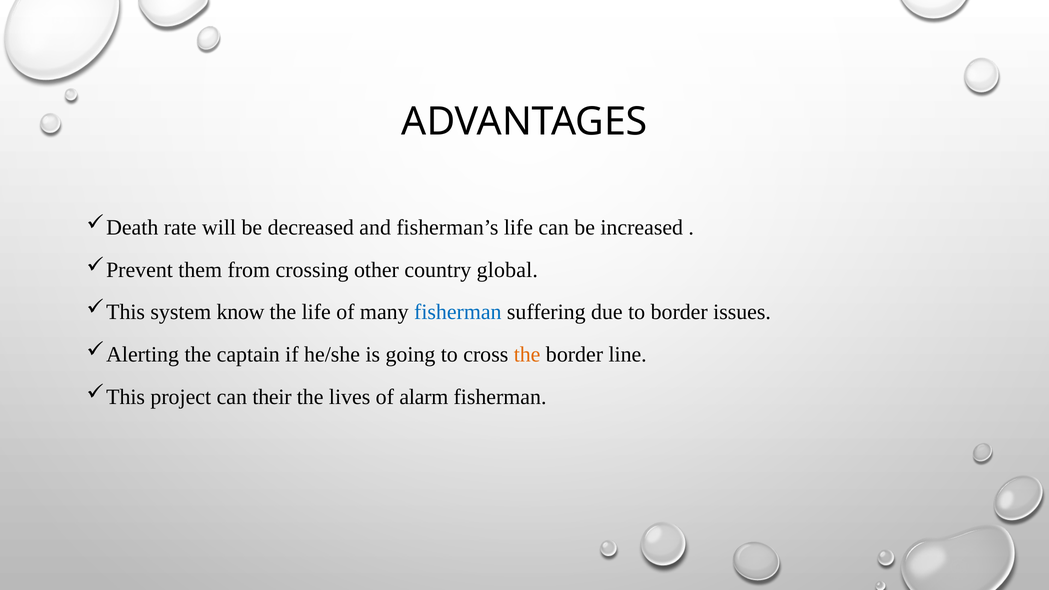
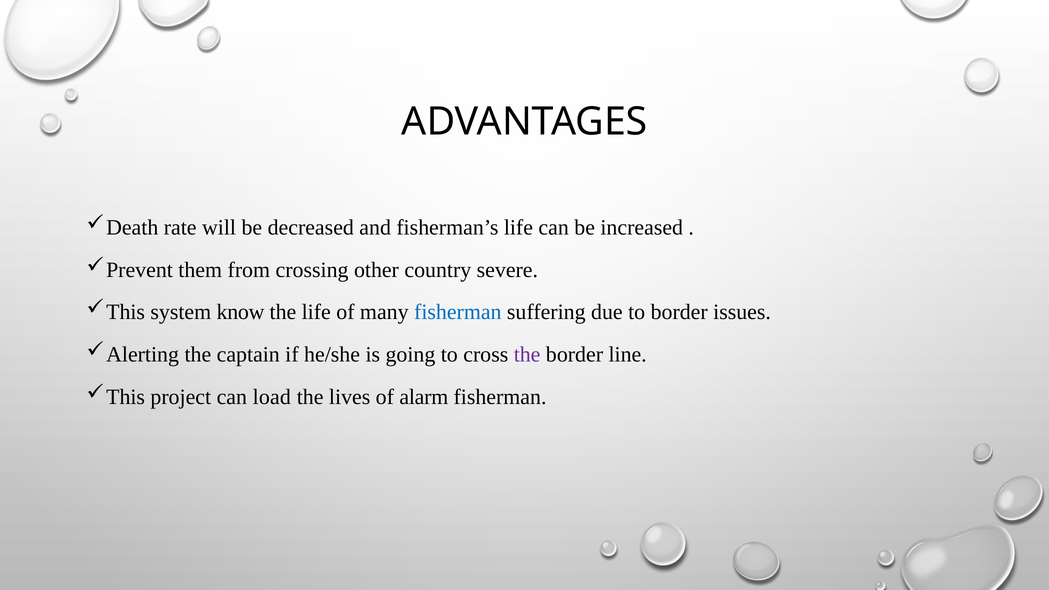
global: global -> severe (507, 270)
the colour: orange -> purple (527, 355)
their: their -> load (272, 397)
